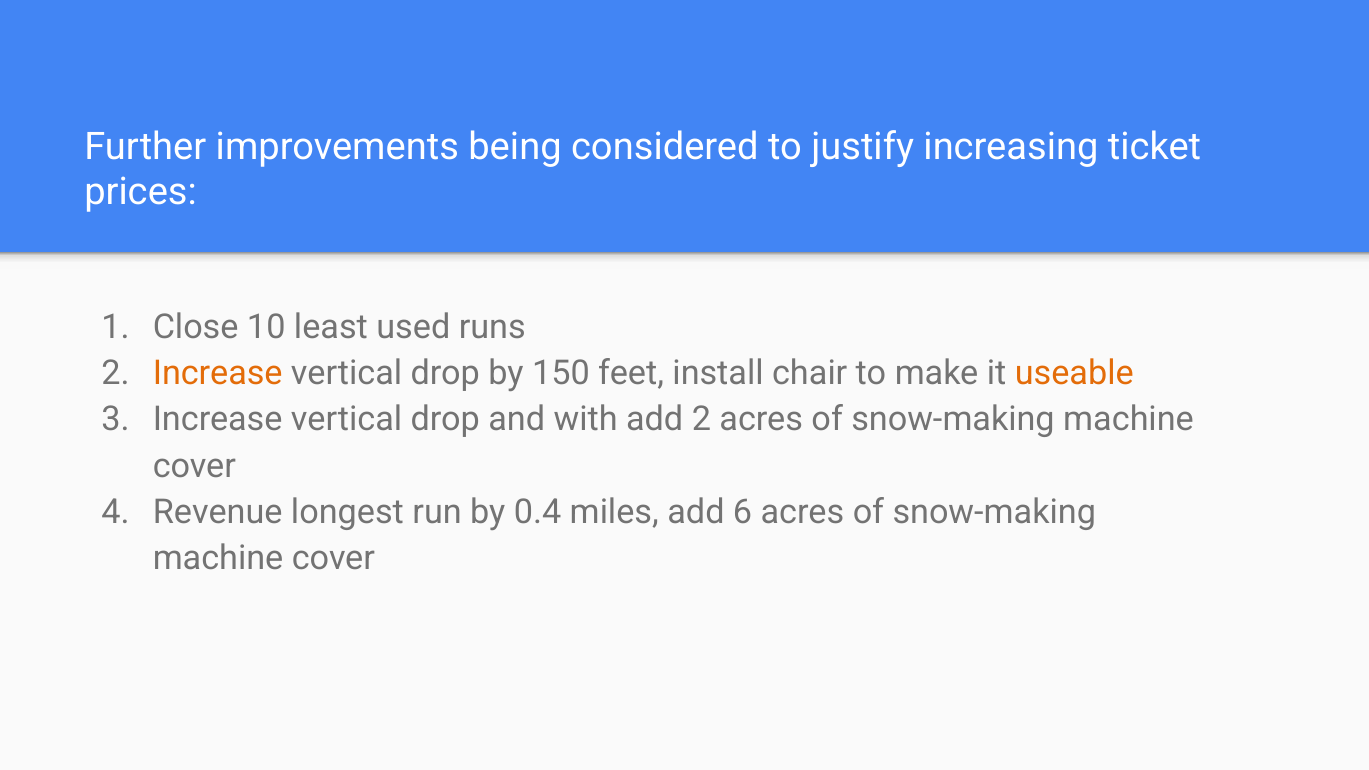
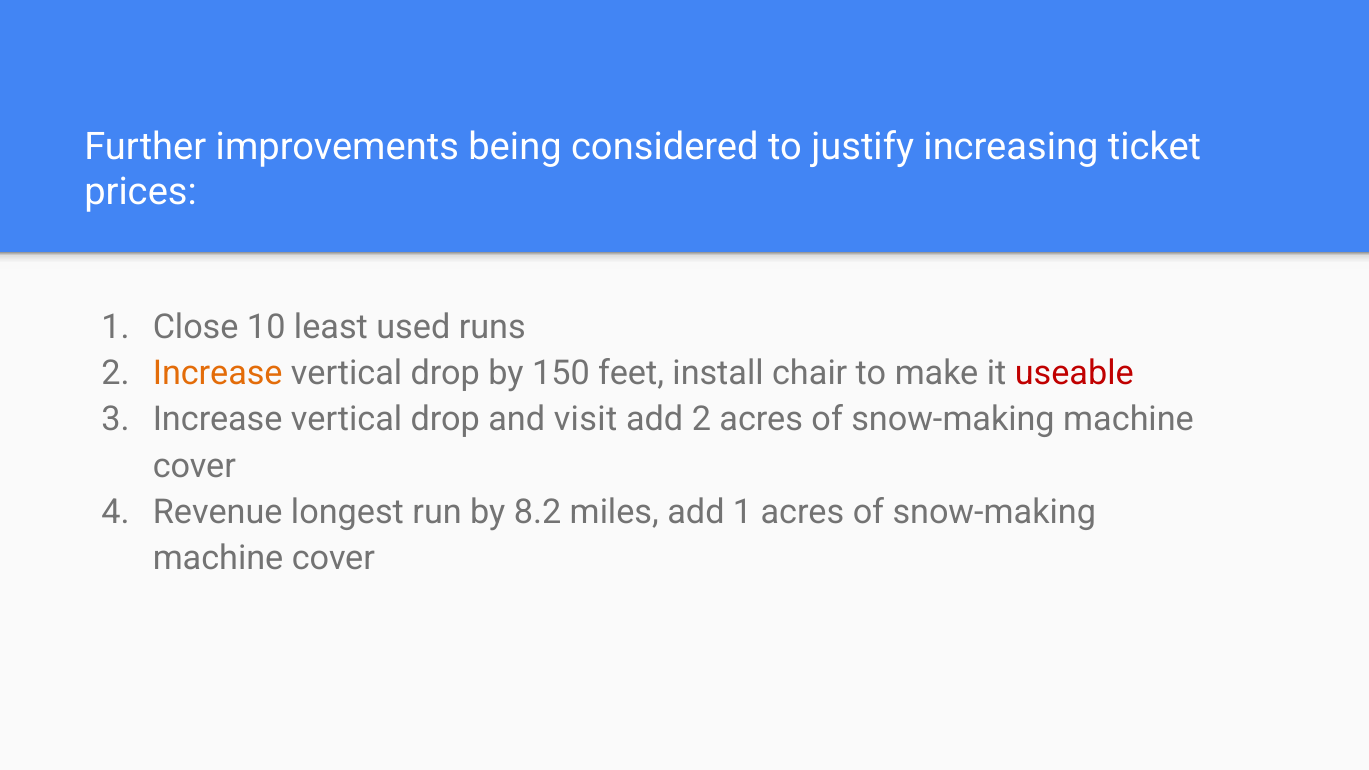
useable colour: orange -> red (1074, 374)
with: with -> visit (585, 420)
0.4: 0.4 -> 8.2 (538, 512)
add 6: 6 -> 1 (742, 512)
